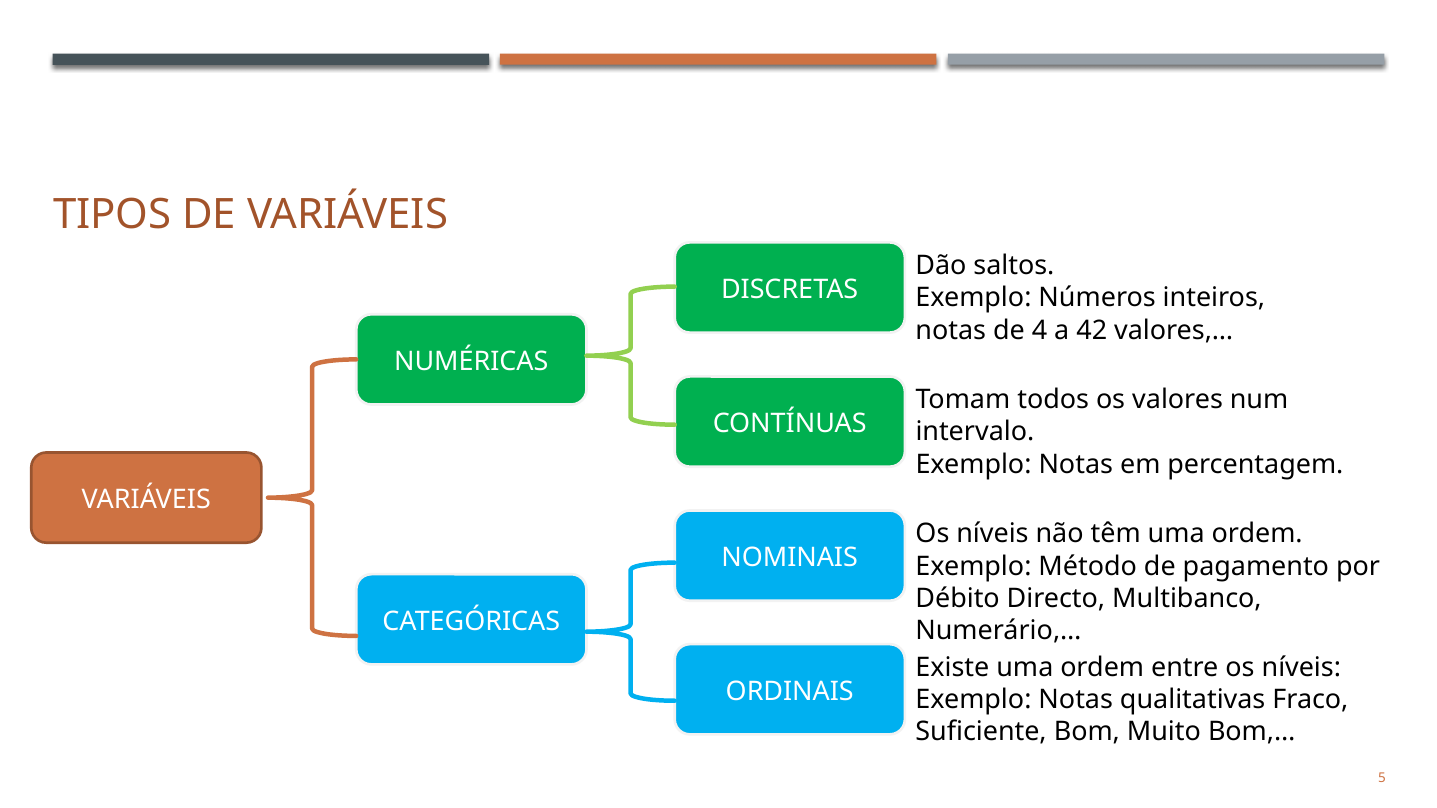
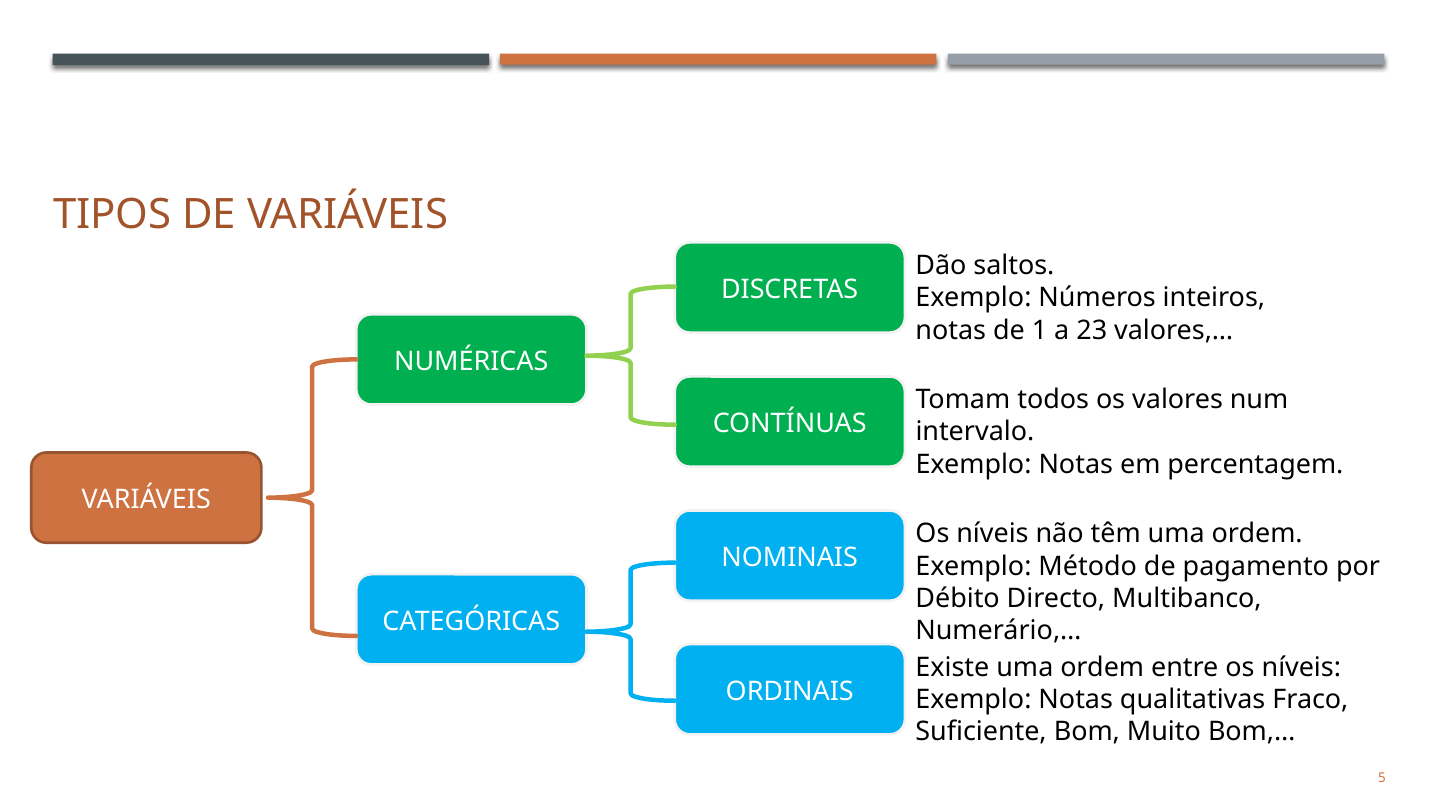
4: 4 -> 1 (1040, 330)
42: 42 -> 23 (1092, 330)
